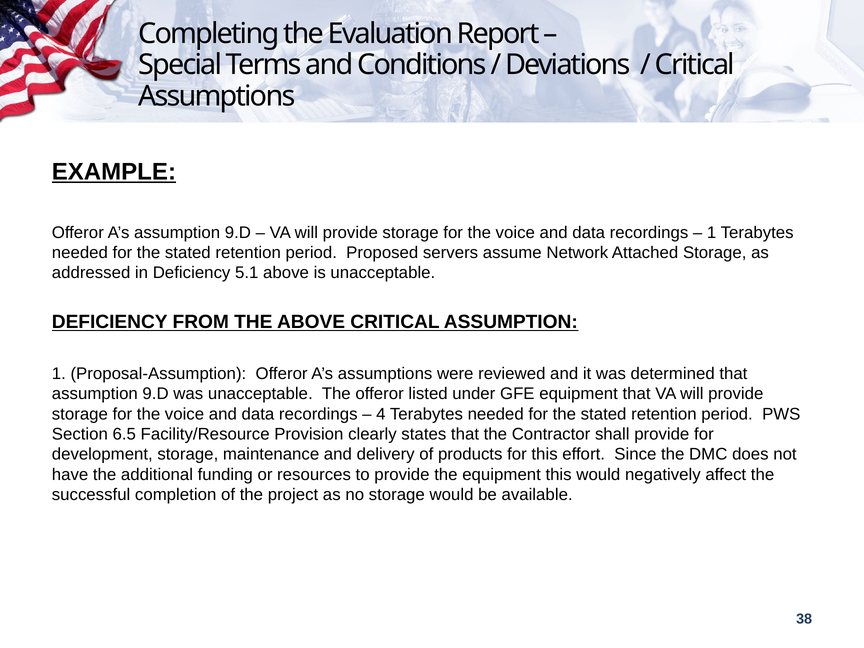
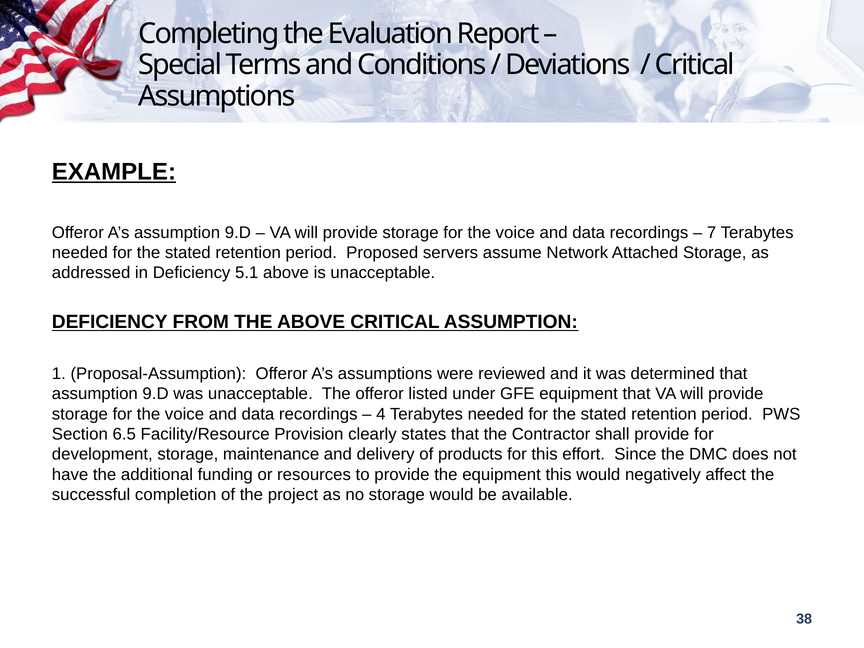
1: 1 -> 7 (712, 233)
